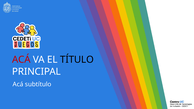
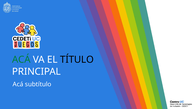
ACÁ colour: red -> green (21, 60)
